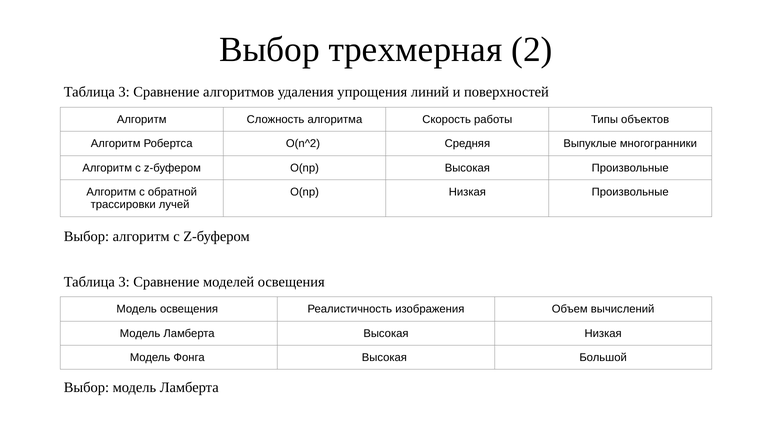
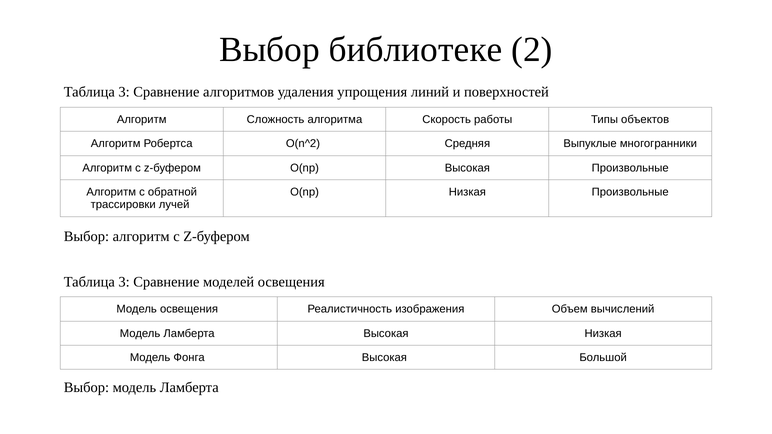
трехмерная: трехмерная -> библиотеке (415, 50)
